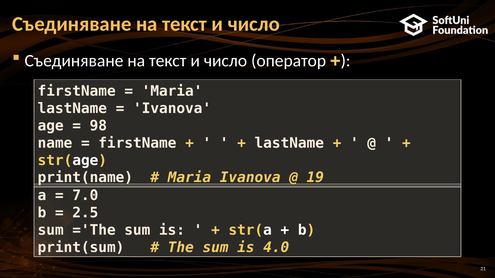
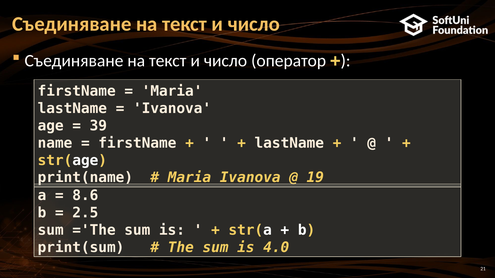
98: 98 -> 39 (98, 126)
7.0: 7.0 -> 8.6 (85, 196)
